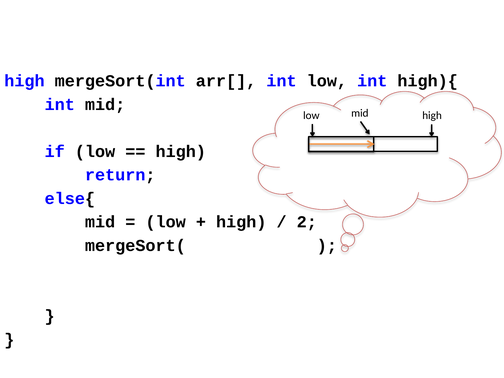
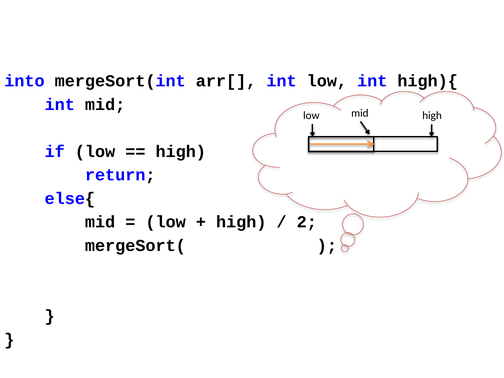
high: high -> into (24, 81)
